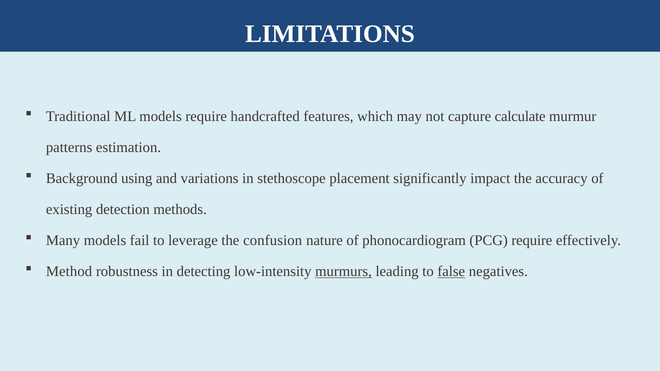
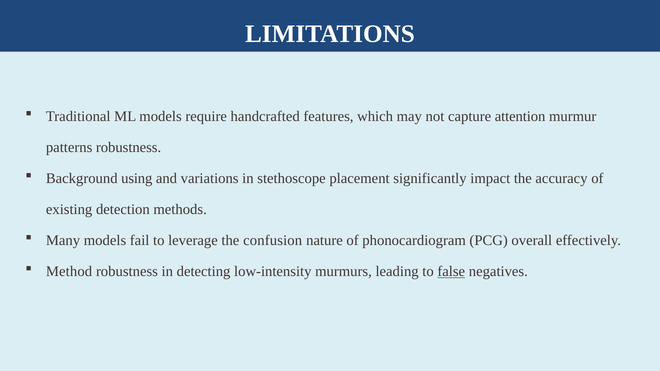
calculate: calculate -> attention (520, 116)
patterns estimation: estimation -> robustness (129, 147)
PCG require: require -> overall (532, 241)
murmurs underline: present -> none (343, 272)
